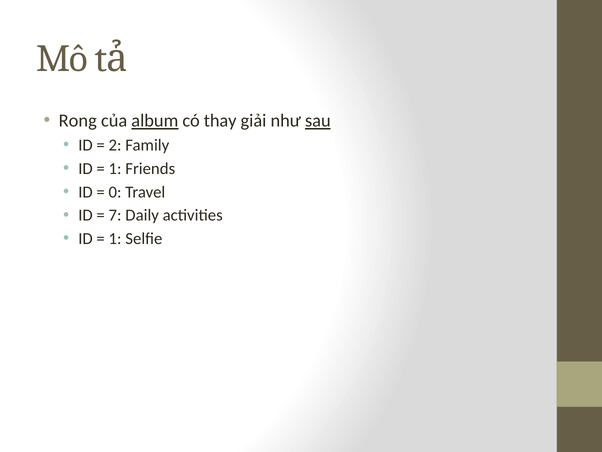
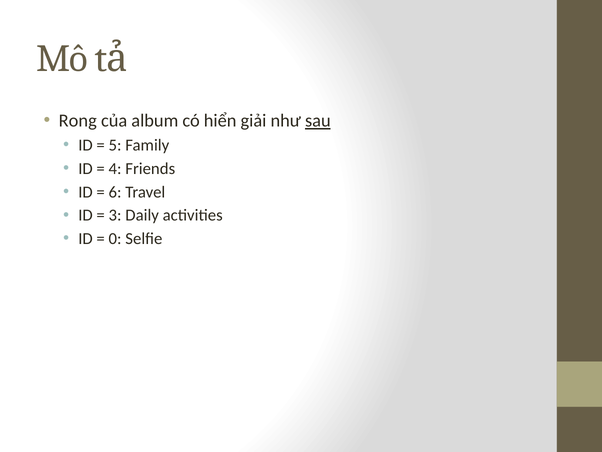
album underline: present -> none (155, 121)
thay: thay -> hiển (220, 121)
2: 2 -> 5 (115, 145)
1: 1 -> 4 (115, 168)
0: 0 -> 6 (115, 192)
7: 7 -> 3 (115, 215)
1: 1 -> 0 (115, 239)
